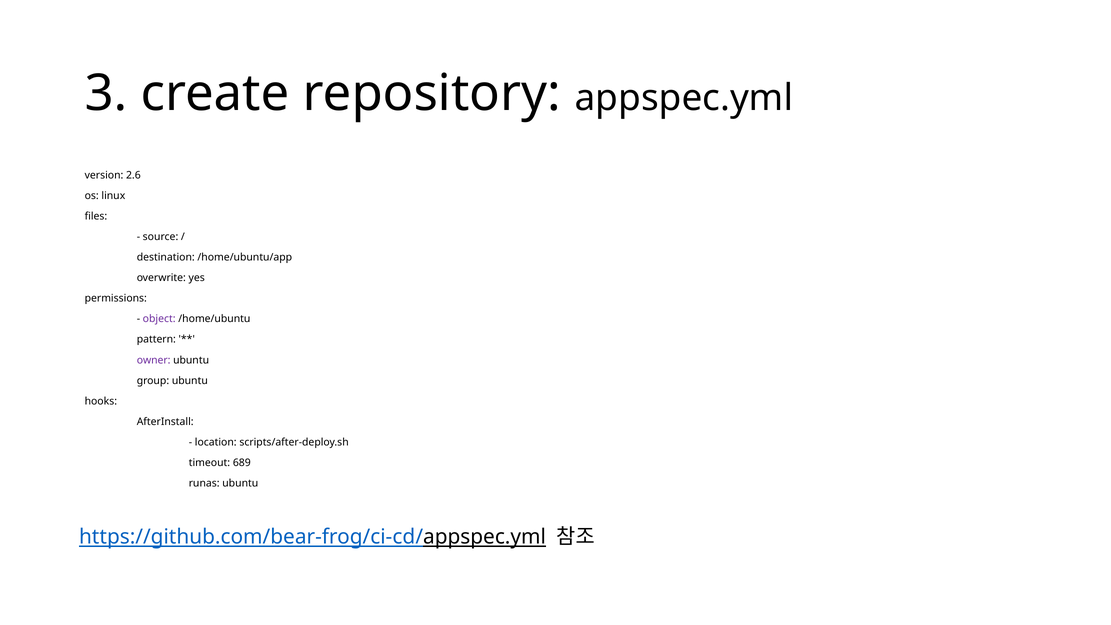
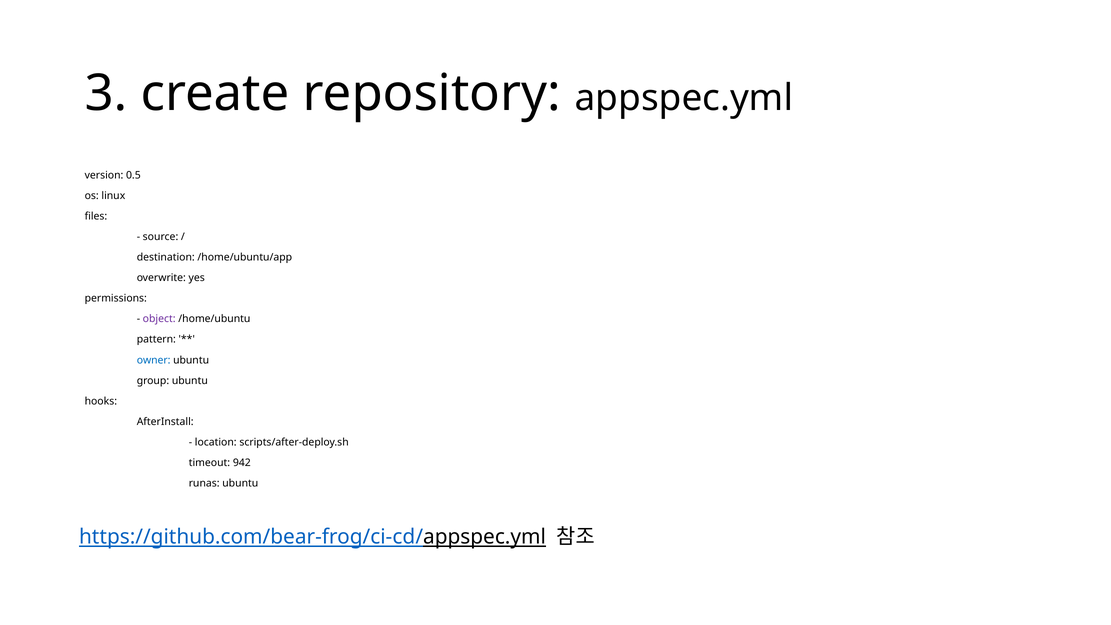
2.6: 2.6 -> 0.5 (133, 175)
owner colour: purple -> blue (154, 360)
689: 689 -> 942 (242, 463)
